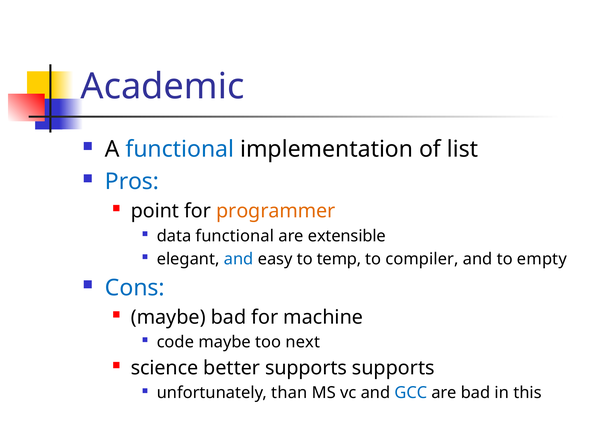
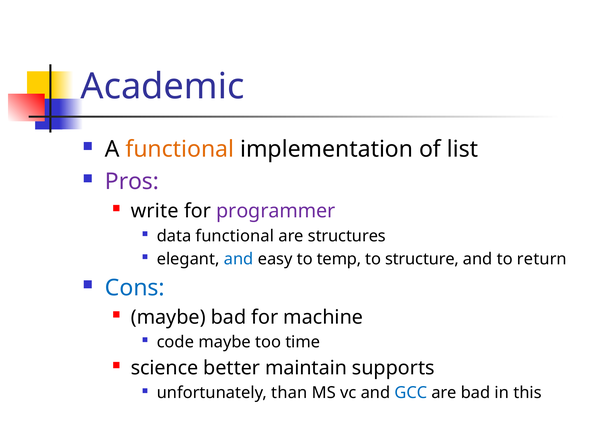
functional colour: blue -> orange (180, 149)
Pros colour: blue -> purple (132, 182)
point: point -> write (155, 211)
programmer colour: orange -> purple (276, 211)
extensible: extensible -> structures (347, 236)
compiler: compiler -> structure (422, 259)
empty: empty -> return (542, 259)
next: next -> time (303, 342)
better supports: supports -> maintain (306, 368)
